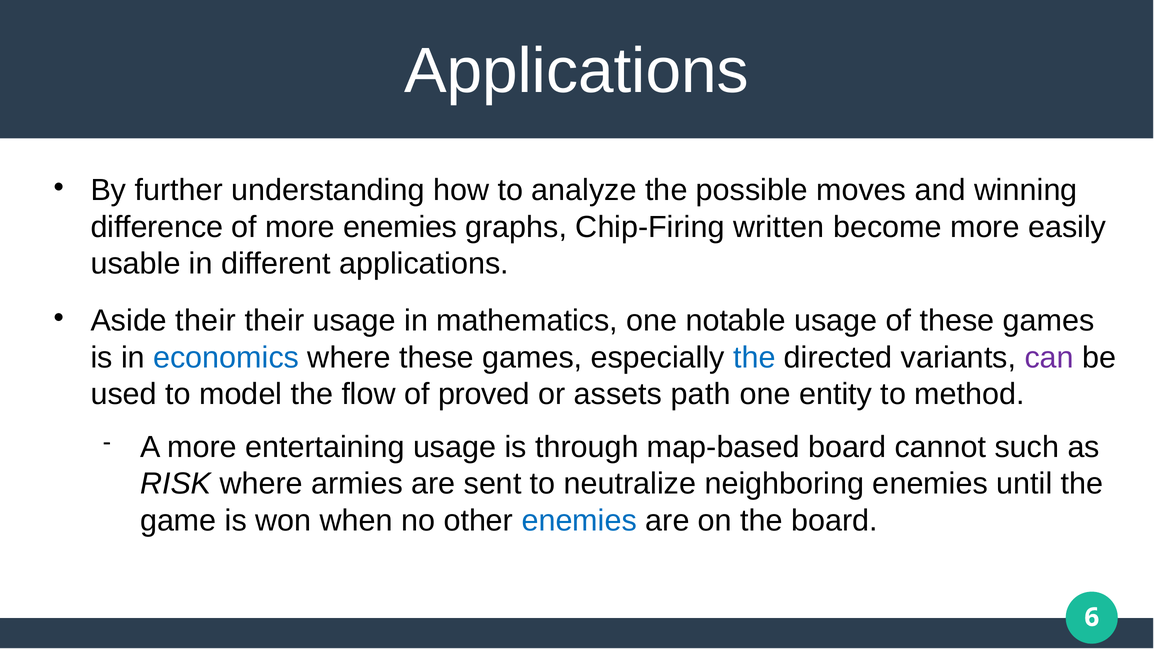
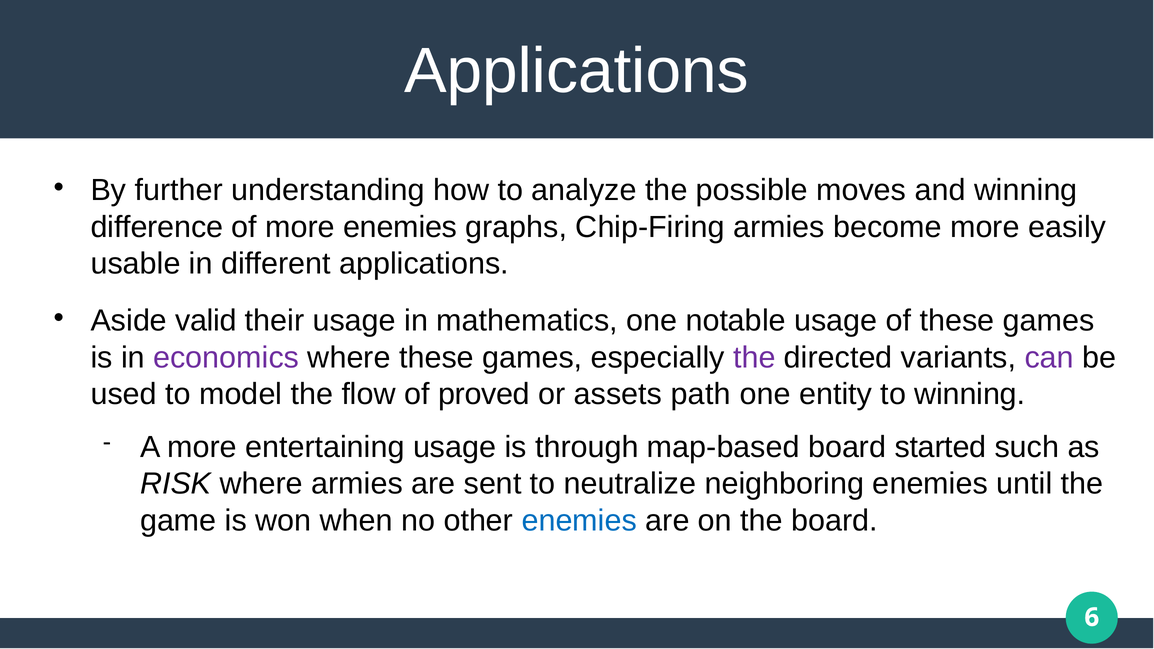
Chip-Firing written: written -> armies (779, 227)
Aside their: their -> valid (206, 321)
economics colour: blue -> purple (226, 358)
the colour: blue -> purple (754, 358)
to method: method -> winning (970, 394)
cannot: cannot -> started (941, 447)
